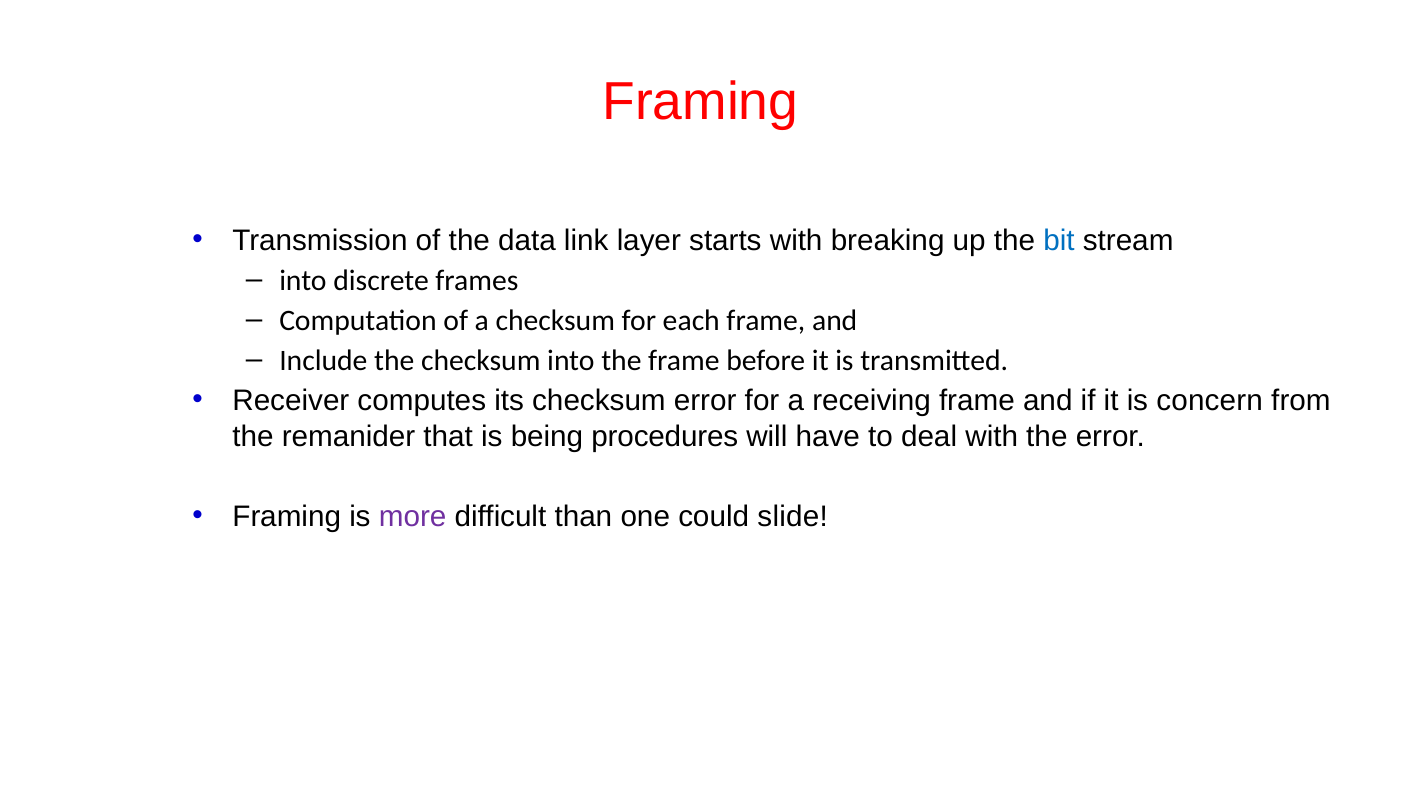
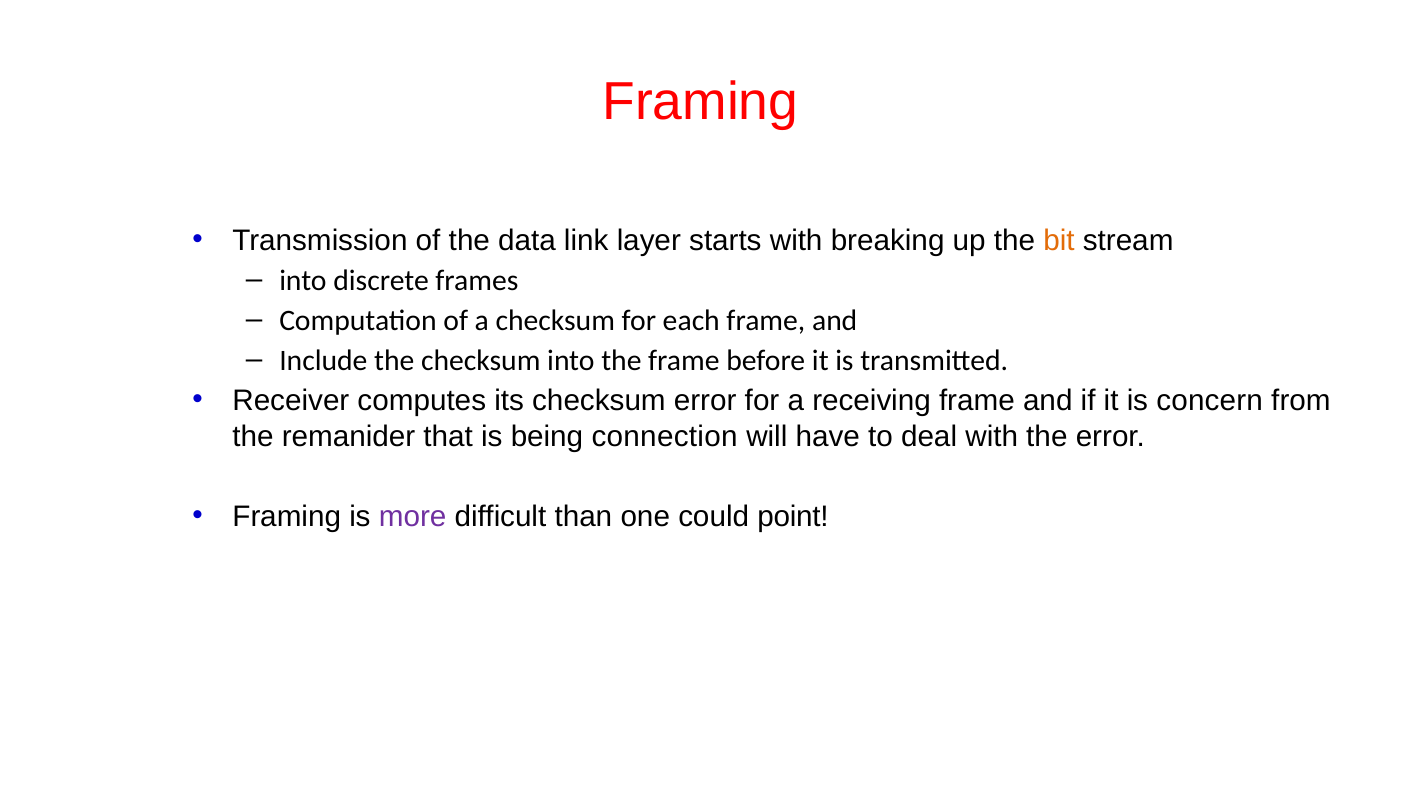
bit colour: blue -> orange (1059, 241)
procedures: procedures -> connection (665, 437)
slide: slide -> point (793, 517)
